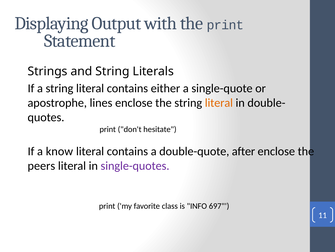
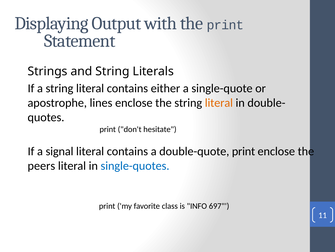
know: know -> signal (60, 151)
double-quote after: after -> print (243, 151)
single-quotes colour: purple -> blue (135, 165)
